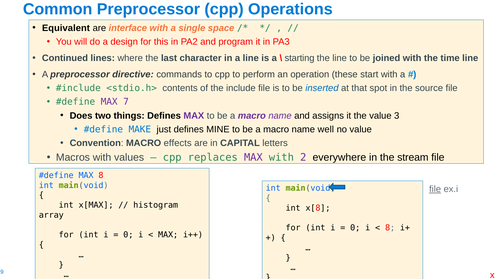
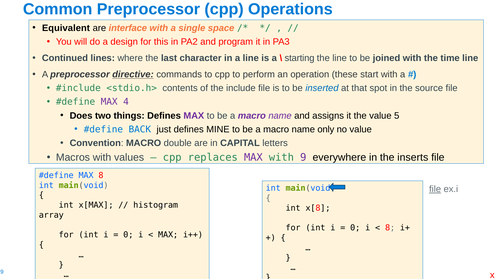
directive underline: none -> present (133, 75)
7: 7 -> 4 (126, 102)
3: 3 -> 5 (397, 116)
MAKE: MAKE -> BACK (140, 130)
well: well -> only (326, 130)
effects: effects -> double (178, 143)
2: 2 -> 9 (303, 158)
stream: stream -> inserts (413, 158)
